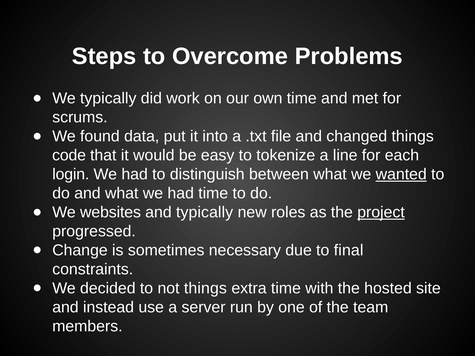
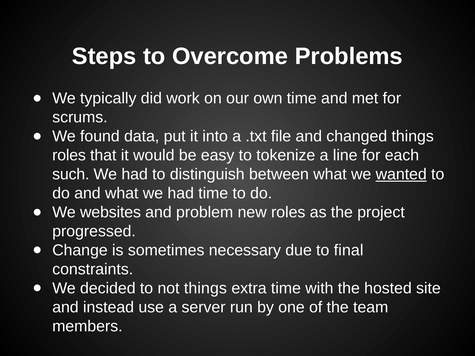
code: code -> roles (69, 155)
login: login -> such (71, 174)
and typically: typically -> problem (205, 212)
project underline: present -> none (381, 212)
